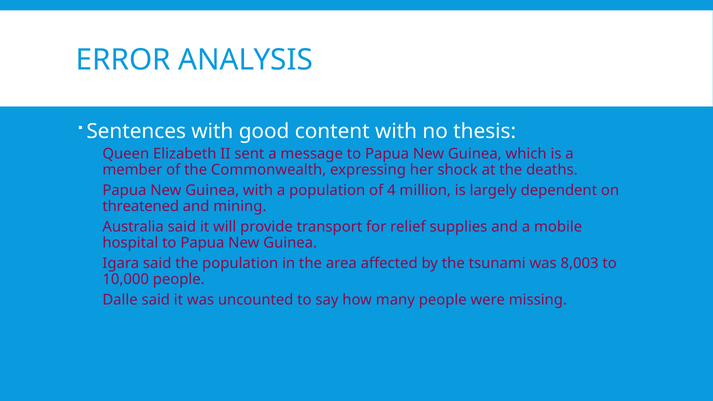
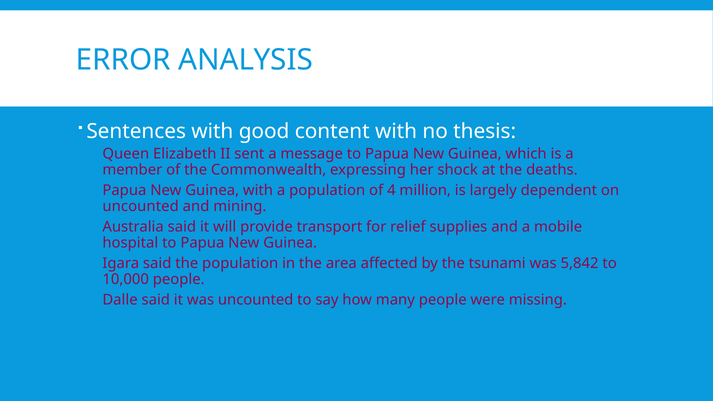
threatened: threatened -> uncounted (141, 206)
8,003: 8,003 -> 5,842 (580, 263)
